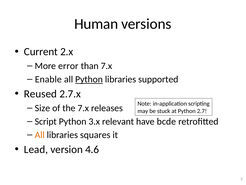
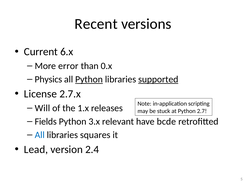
Human: Human -> Recent (96, 24)
2.x: 2.x -> 6.x (67, 52)
than 7.x: 7.x -> 0.x (106, 66)
Enable: Enable -> Physics (48, 79)
supported underline: none -> present (158, 79)
Reused: Reused -> License (40, 94)
Size: Size -> Will (42, 108)
the 7.x: 7.x -> 1.x (83, 108)
Script: Script -> Fields (46, 121)
All colour: orange -> blue (40, 135)
4.6: 4.6 -> 2.4 (92, 149)
